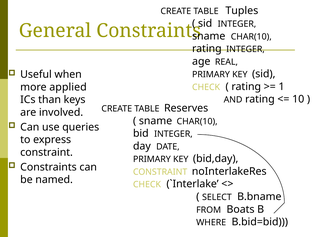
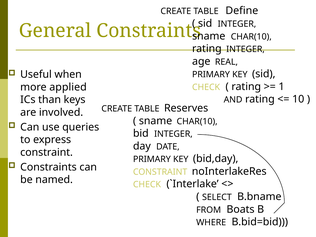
Tuples: Tuples -> Define (242, 11)
